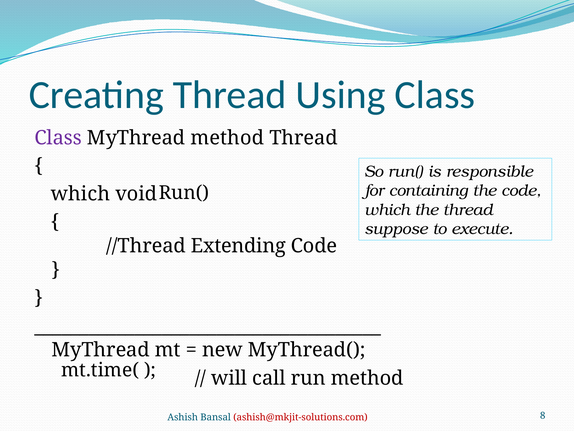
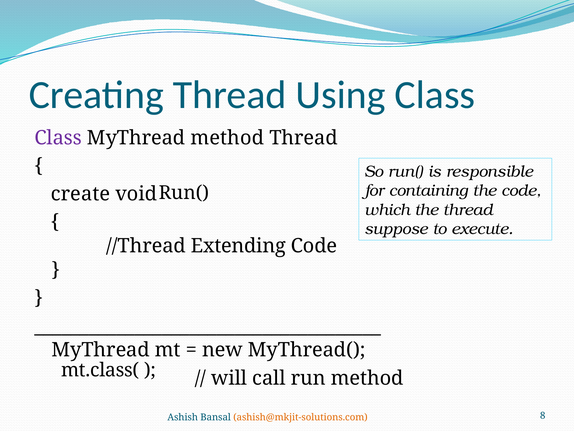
which: which -> create (81, 194)
mt.time(: mt.time( -> mt.class( (100, 370)
ashish@mkjit-solutions.com colour: red -> orange (300, 417)
